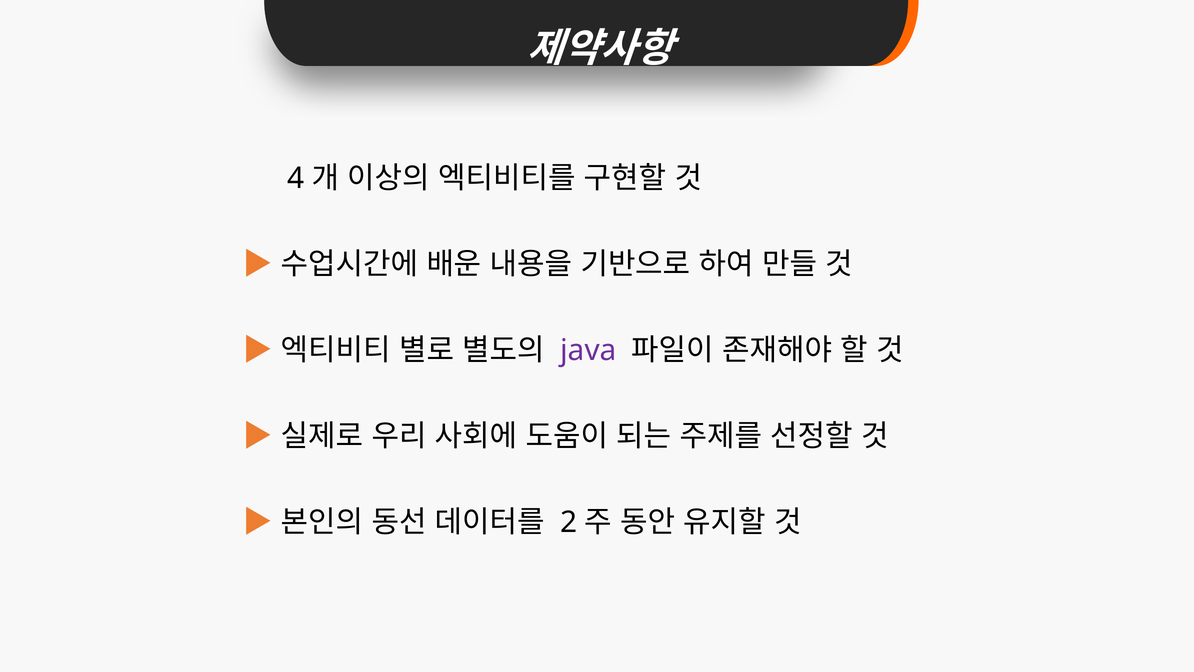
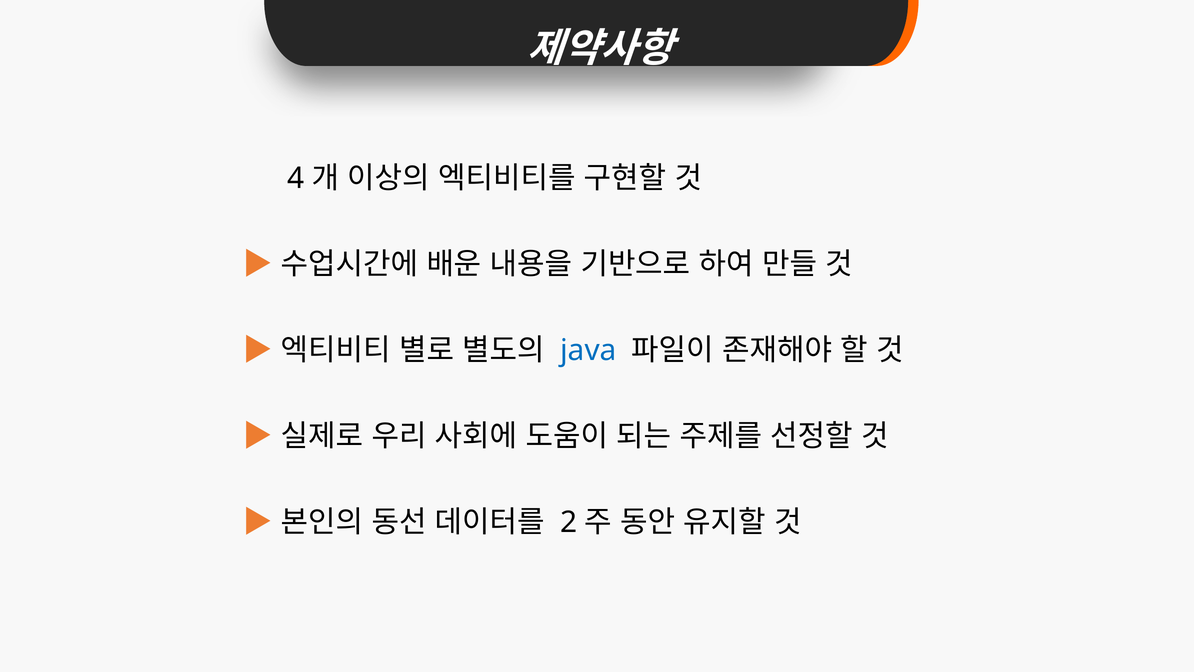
java colour: purple -> blue (588, 350)
